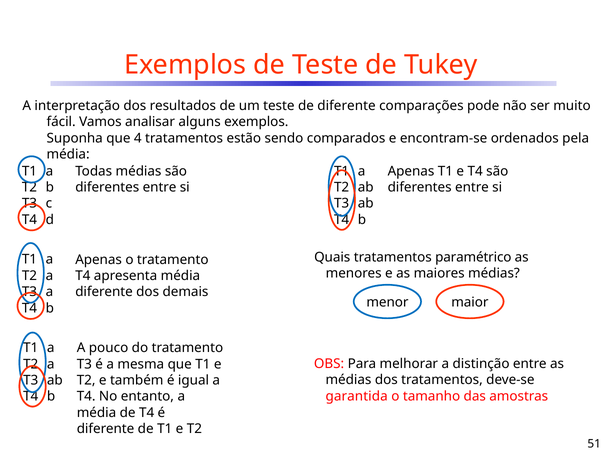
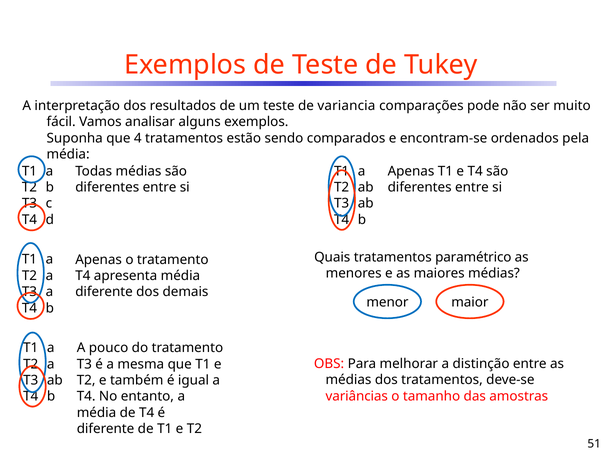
de diferente: diferente -> variancia (346, 106)
garantida: garantida -> variâncias (357, 396)
